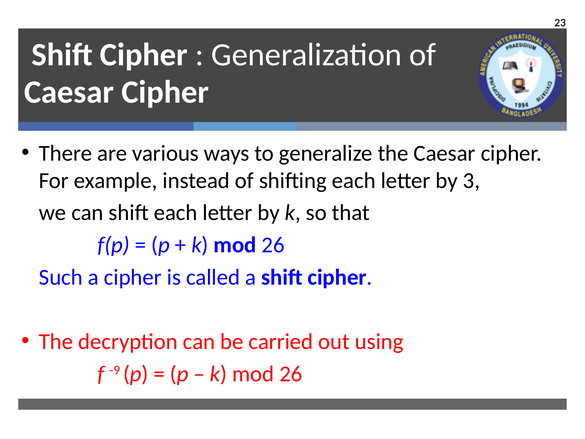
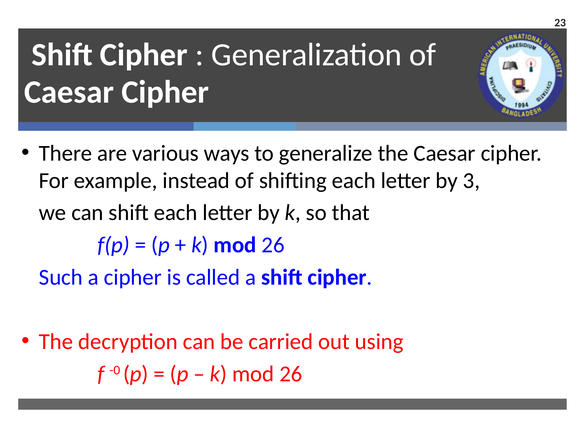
-9: -9 -> -0 (115, 370)
